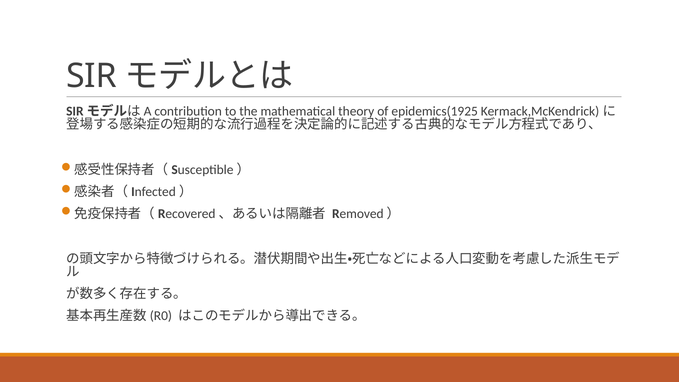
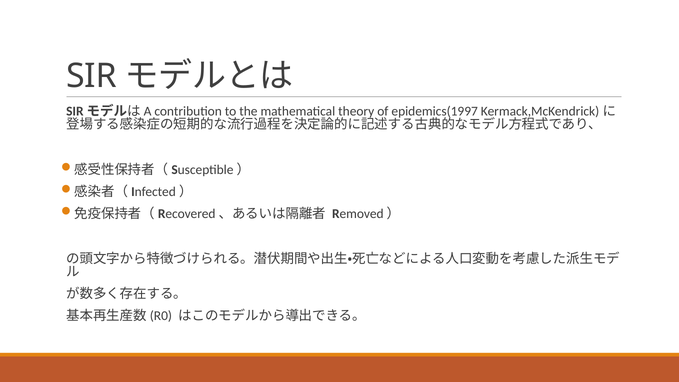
epidemics(1925: epidemics(1925 -> epidemics(1997 (435, 111)
